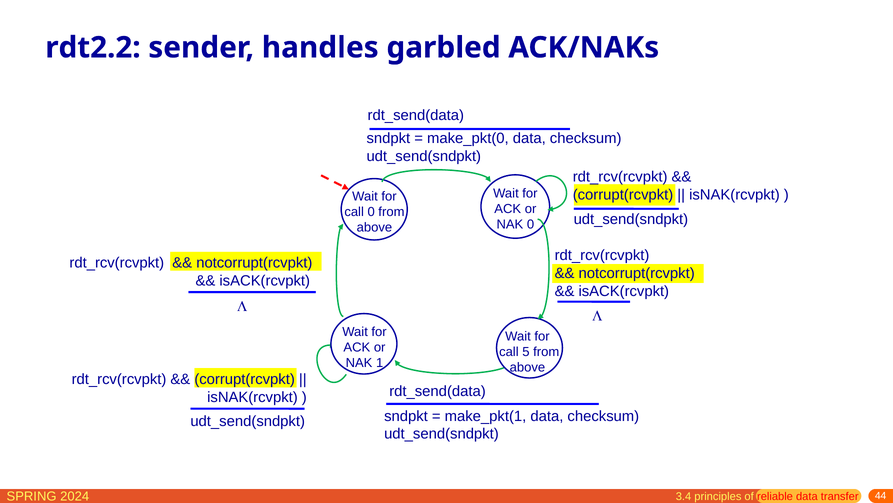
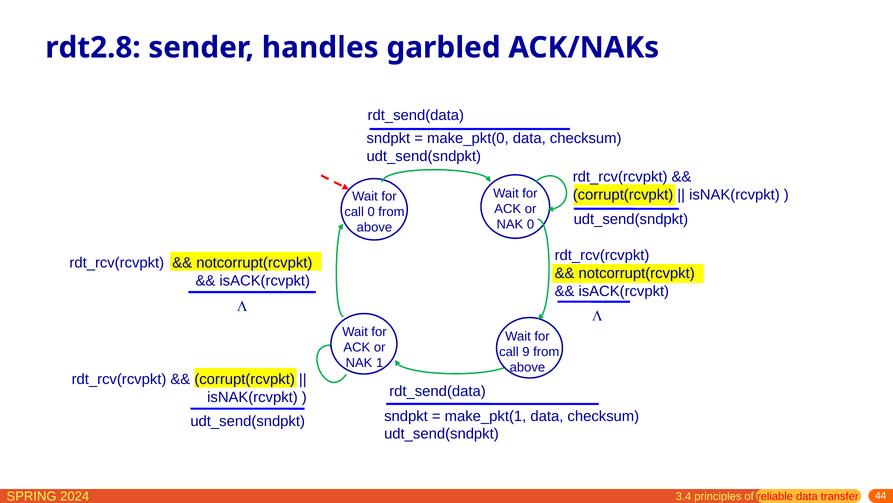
rdt2.2: rdt2.2 -> rdt2.8 (93, 48)
5: 5 -> 9 (526, 352)
